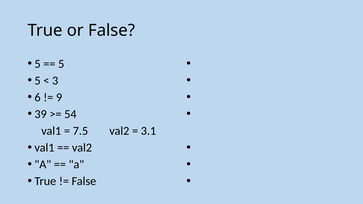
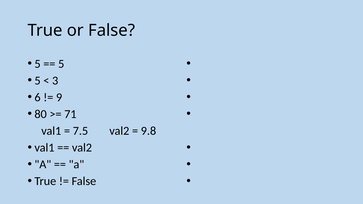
39: 39 -> 80 (41, 114)
54: 54 -> 71 (70, 114)
3.1: 3.1 -> 9.8 (148, 131)
